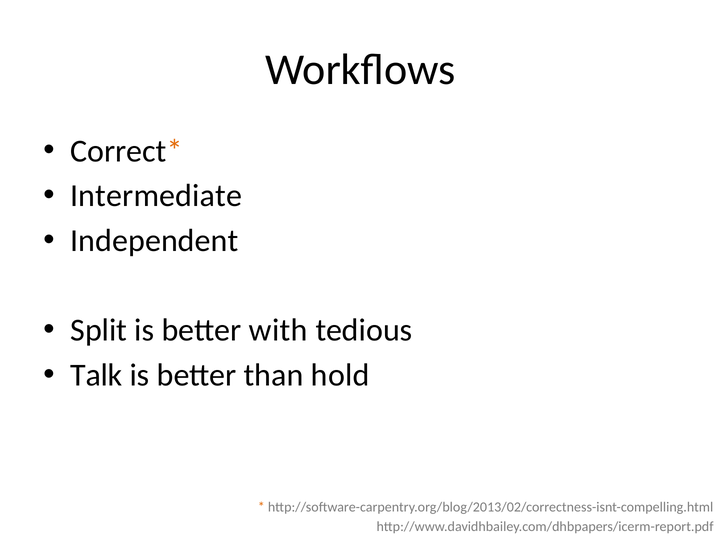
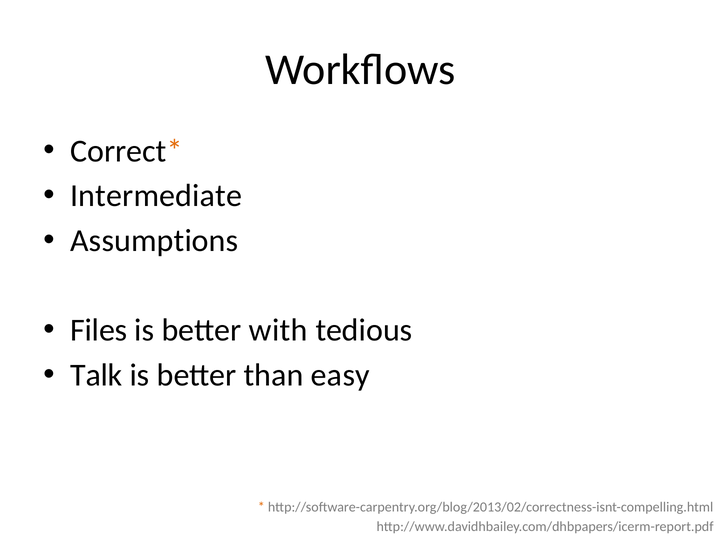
Independent: Independent -> Assumptions (154, 241)
Split: Split -> Files (99, 331)
hold: hold -> easy (340, 376)
